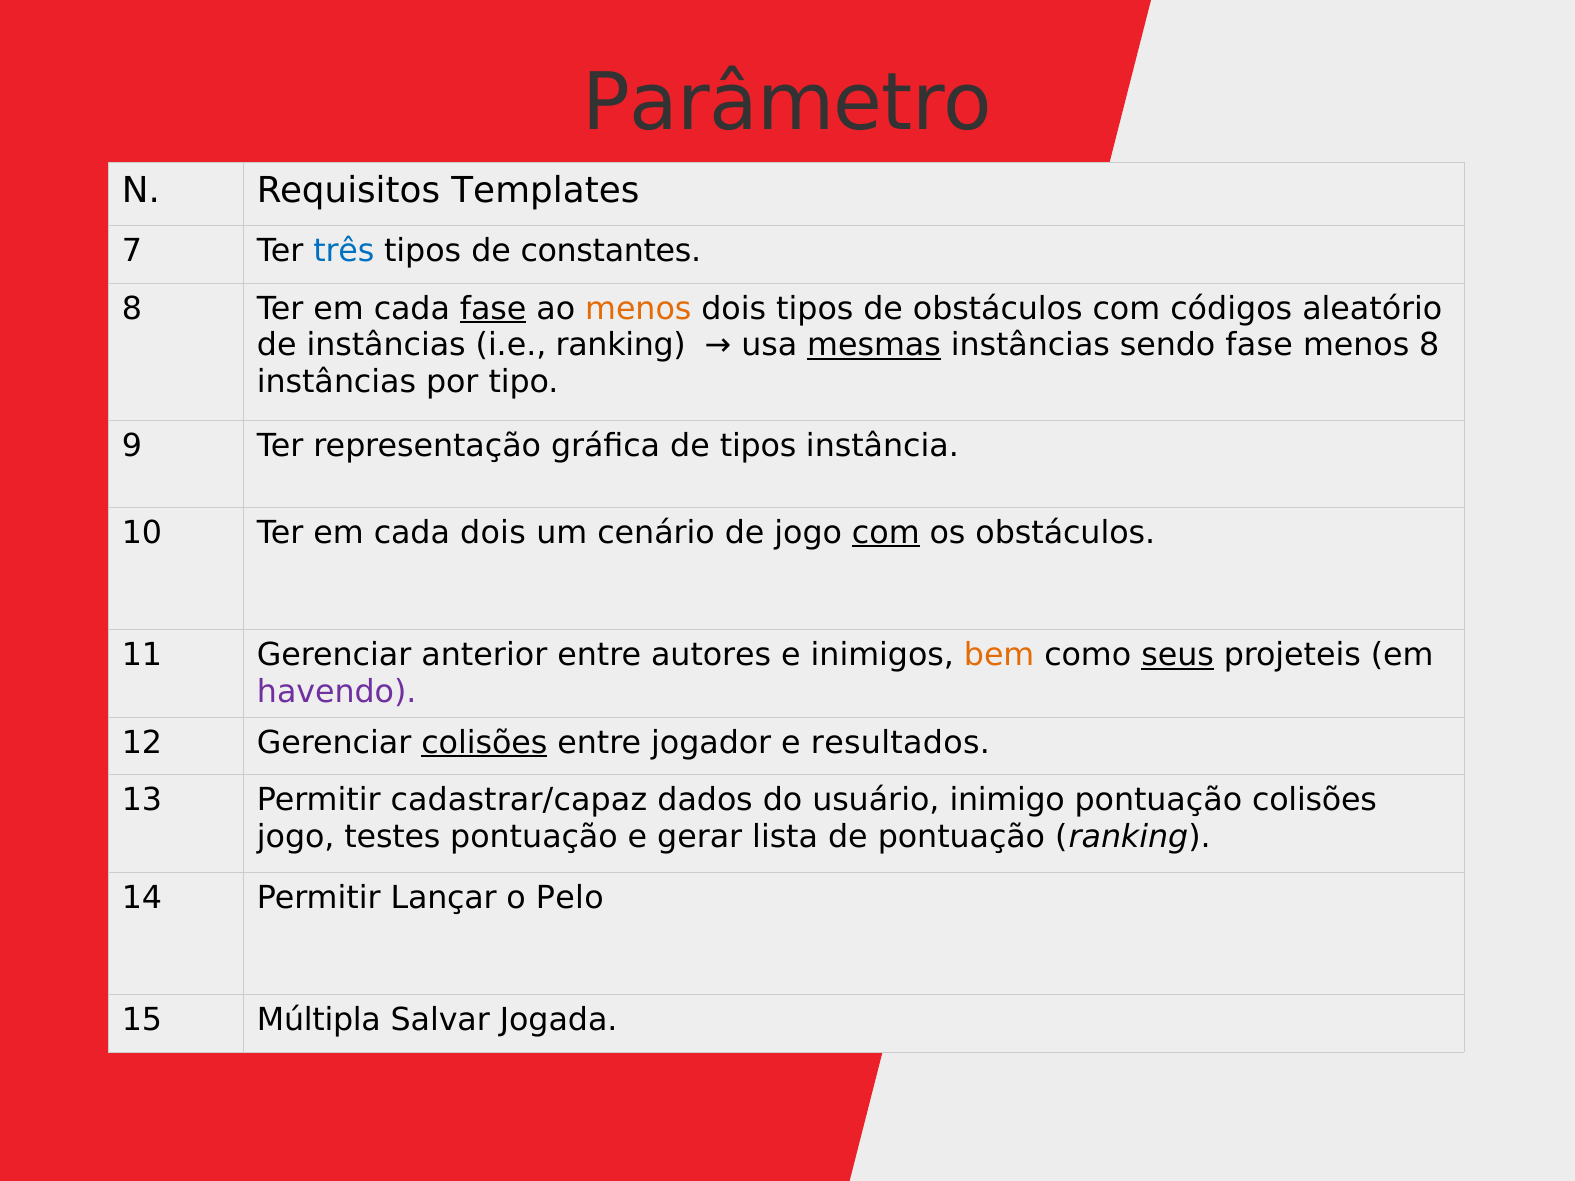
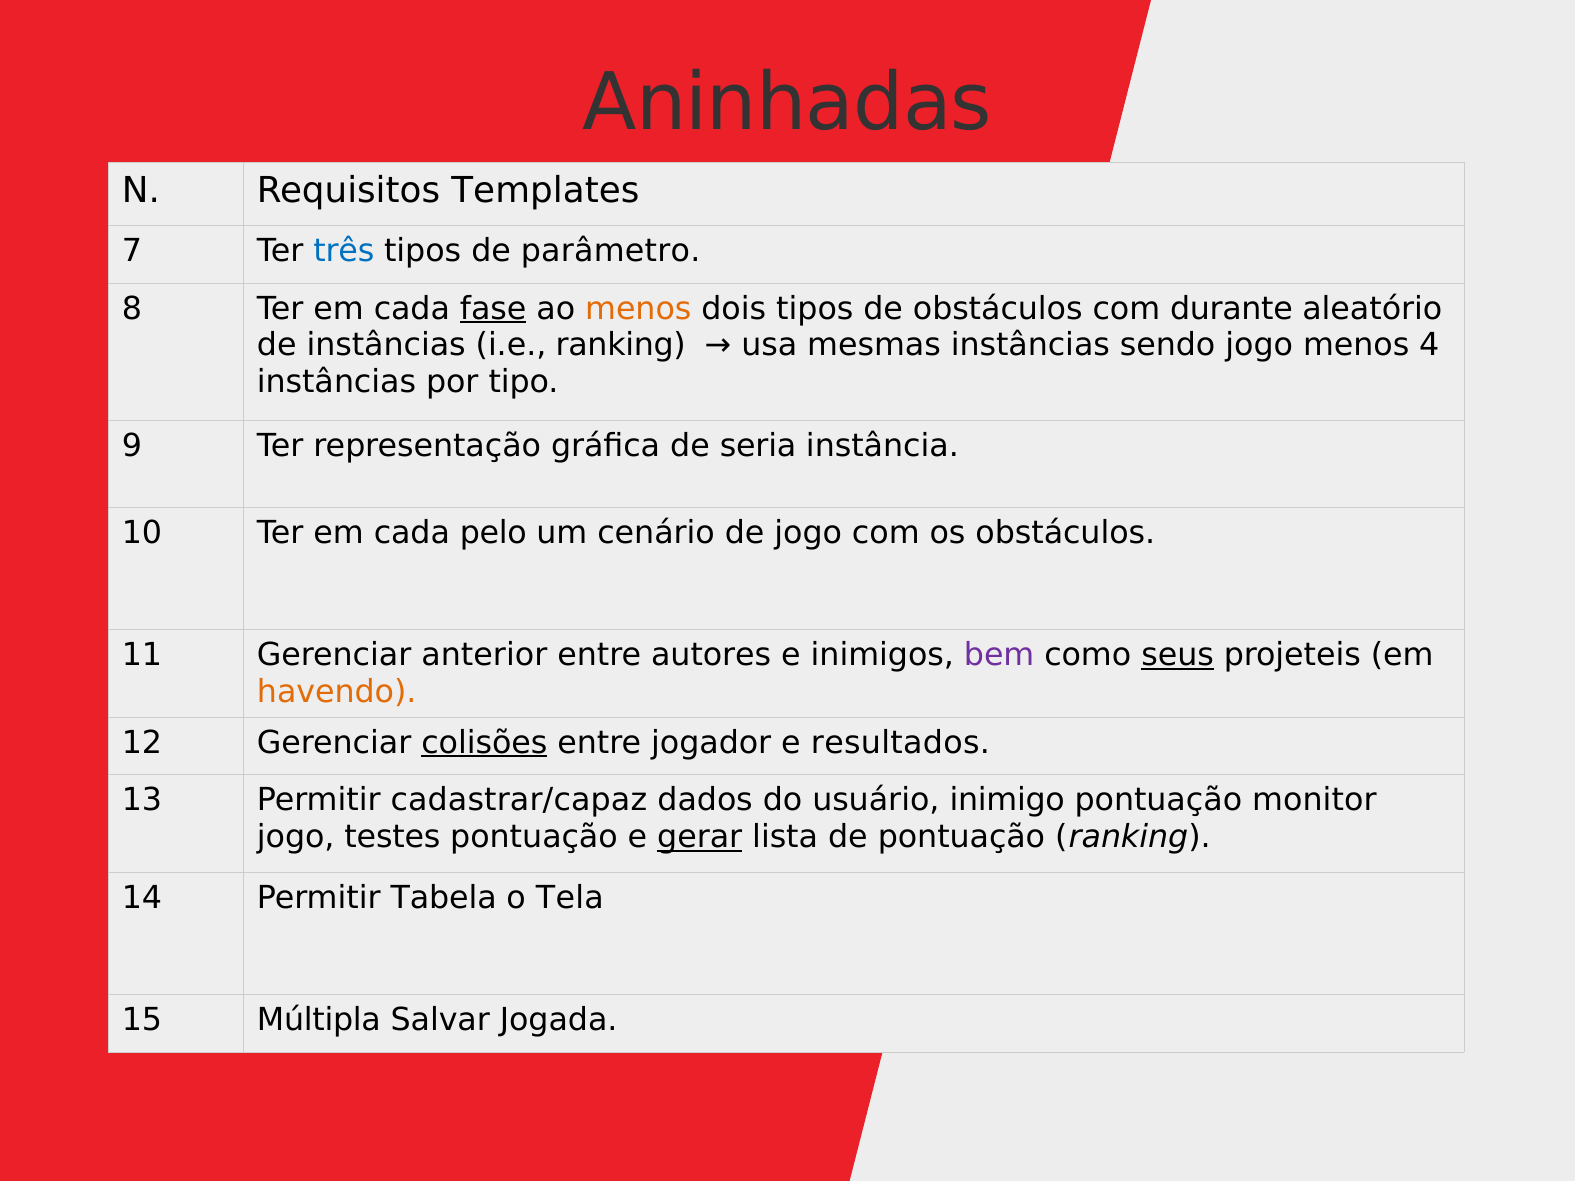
Parâmetro: Parâmetro -> Aninhadas (788, 103)
constantes: constantes -> parâmetro (611, 251)
códigos: códigos -> durante (1231, 309)
mesmas underline: present -> none (874, 345)
sendo fase: fase -> jogo (1259, 345)
menos 8: 8 -> 4 (1429, 345)
de tipos: tipos -> seria (758, 446)
cada dois: dois -> pelo (493, 533)
com underline: present -> none (886, 533)
bem colour: orange -> purple (999, 655)
havendo colour: purple -> orange (337, 692)
pontuação colisões: colisões -> monitor (1314, 800)
gerar underline: none -> present (700, 837)
Lançar: Lançar -> Tabela (444, 898)
Pelo: Pelo -> Tela (570, 898)
